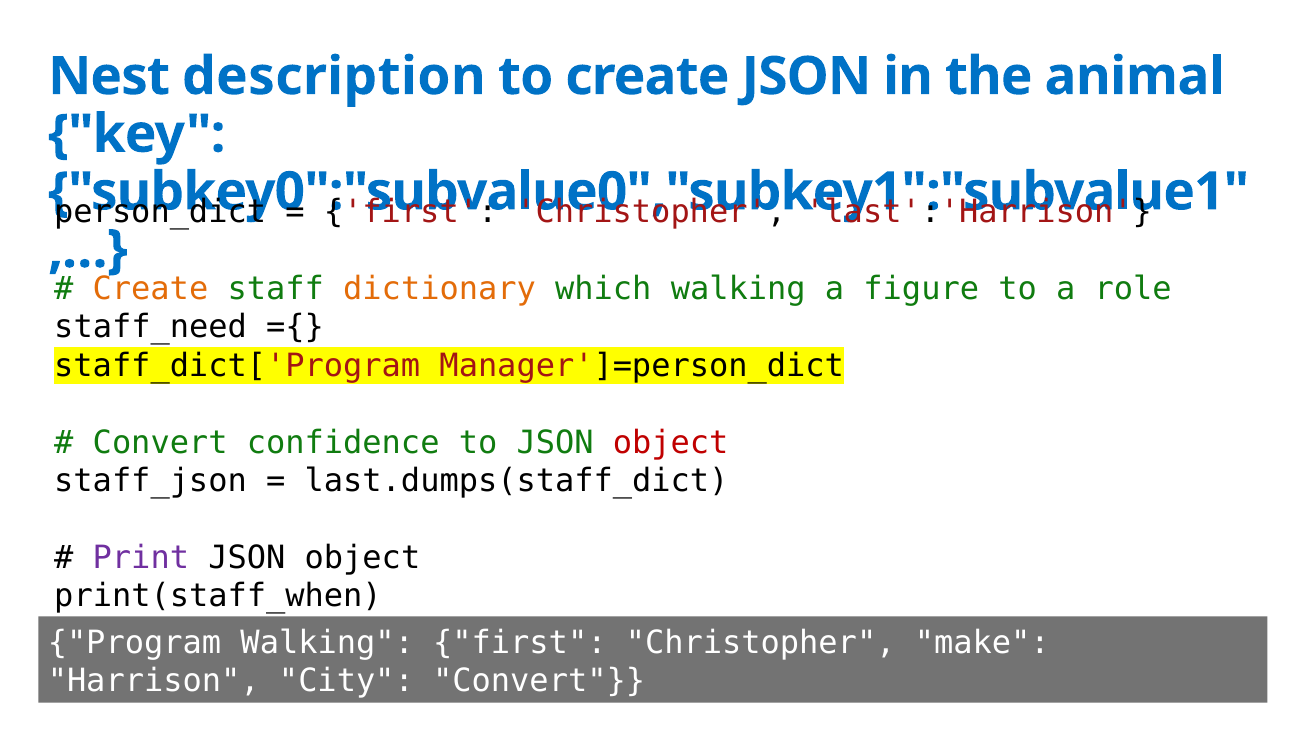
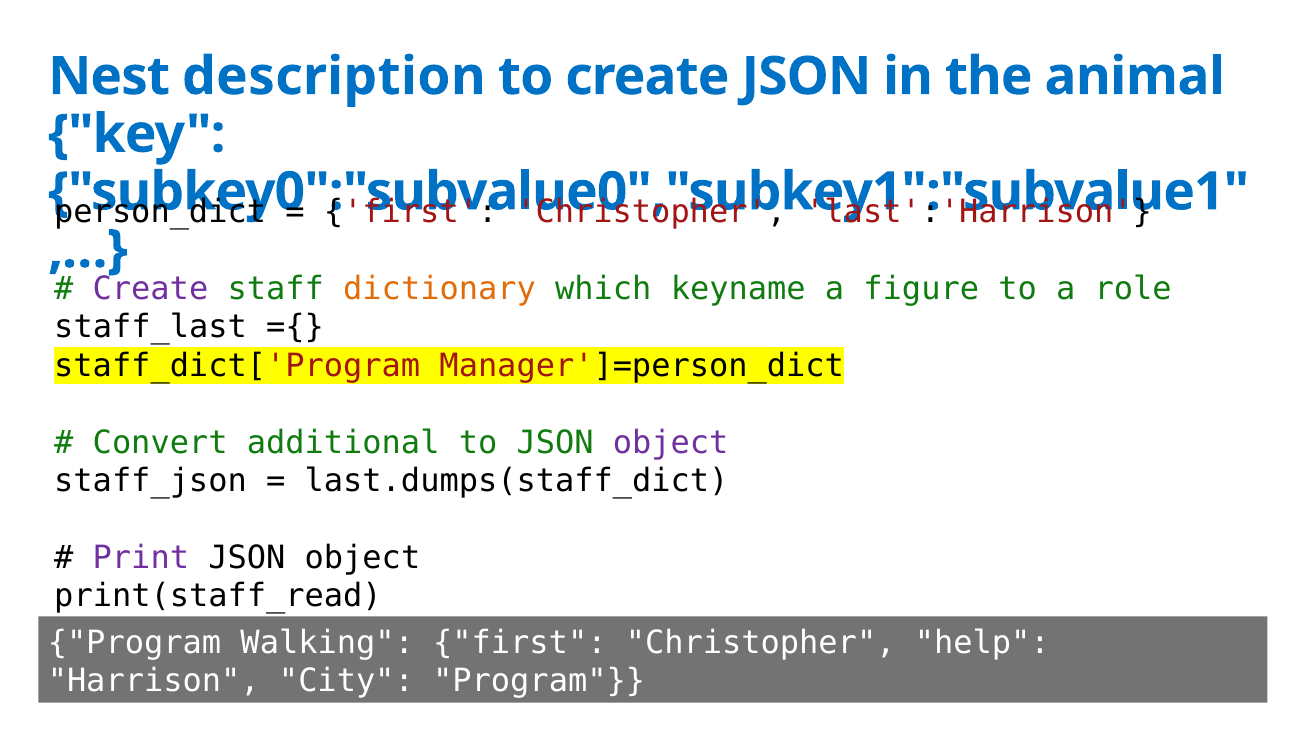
Create colour: orange -> purple (150, 289)
which walking: walking -> keyname (738, 289)
staff_need: staff_need -> staff_last (151, 327)
confidence: confidence -> additional (343, 442)
object colour: red -> purple (671, 442)
print(staff_when: print(staff_when -> print(staff_read (218, 596)
make: make -> help (982, 642)
City Convert: Convert -> Program (539, 681)
